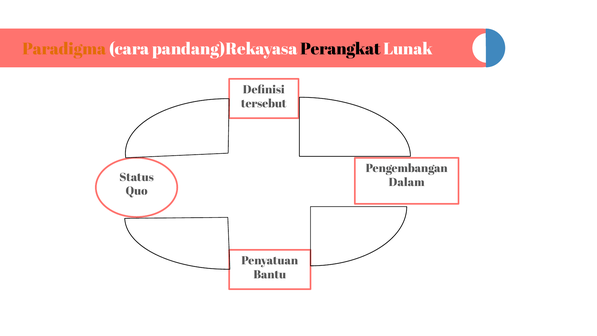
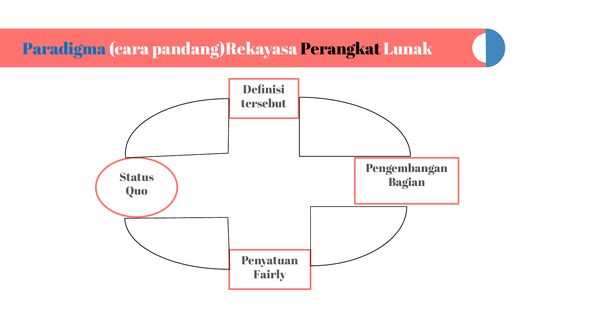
Paradigma colour: orange -> blue (64, 49)
Dalam: Dalam -> Bagian (407, 182)
Bantu: Bantu -> Fairly (270, 274)
